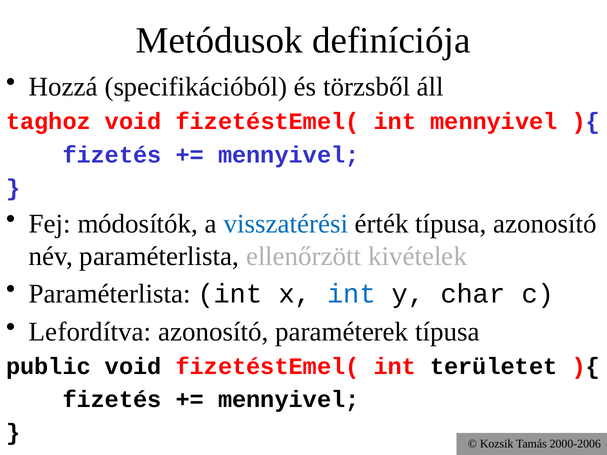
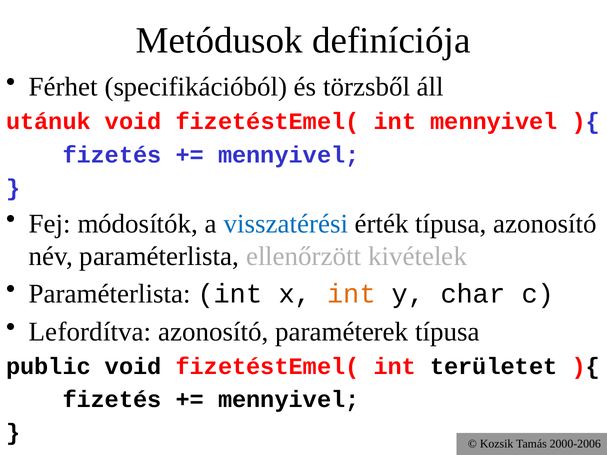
Hozzá: Hozzá -> Férhet (63, 87)
taghoz: taghoz -> utánuk (49, 122)
int colour: blue -> orange (351, 294)
